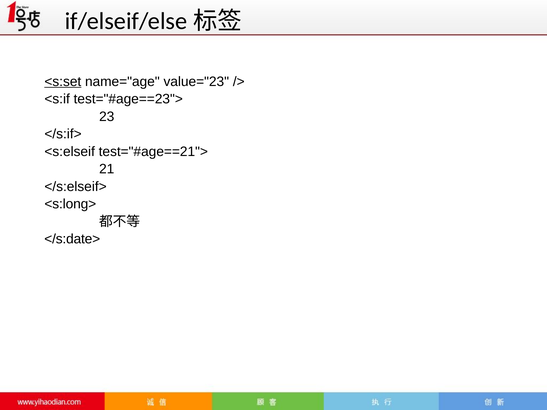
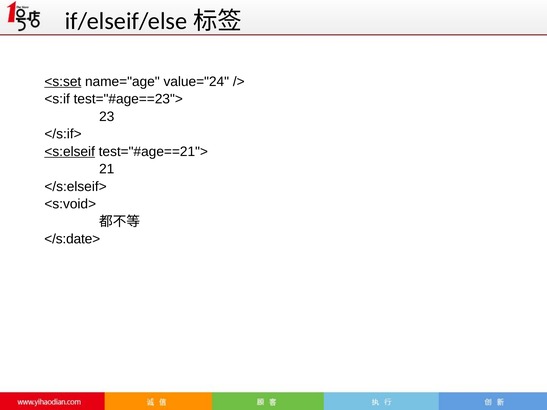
value="23: value="23 -> value="24 (196, 82)
<s:elseif underline: none -> present (70, 152)
<s:long>: <s:long> -> <s:void> (70, 204)
